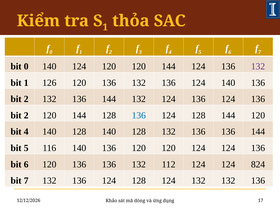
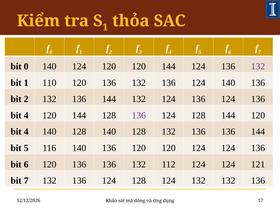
126: 126 -> 110 (49, 83)
2: 2 -> 4 (26, 115)
136 colour: blue -> purple (139, 115)
824: 824 -> 121 (258, 164)
